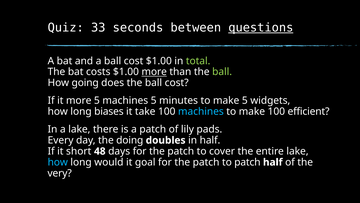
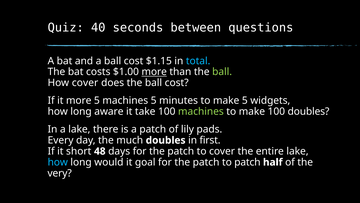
33: 33 -> 40 (98, 28)
questions underline: present -> none (261, 28)
cost $1.00: $1.00 -> $1.15 (159, 61)
total colour: light green -> light blue (198, 61)
How going: going -> cover (85, 83)
biases: biases -> aware (109, 111)
machines colour: light blue -> light green (201, 111)
100 efficient: efficient -> doubles (309, 111)
doing: doing -> much (130, 140)
in half: half -> first (210, 140)
